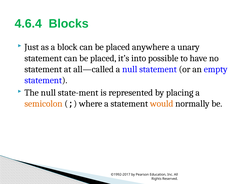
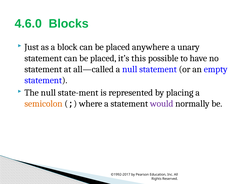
4.6.4: 4.6.4 -> 4.6.0 (28, 24)
into: into -> this (139, 58)
would colour: orange -> purple (162, 104)
